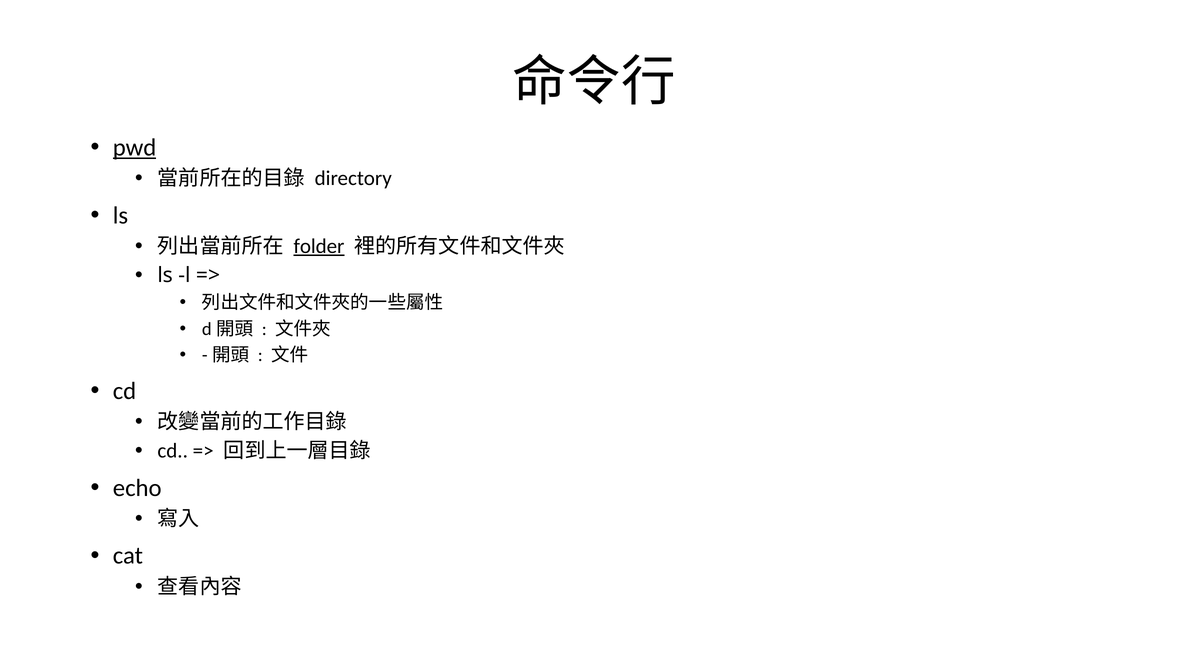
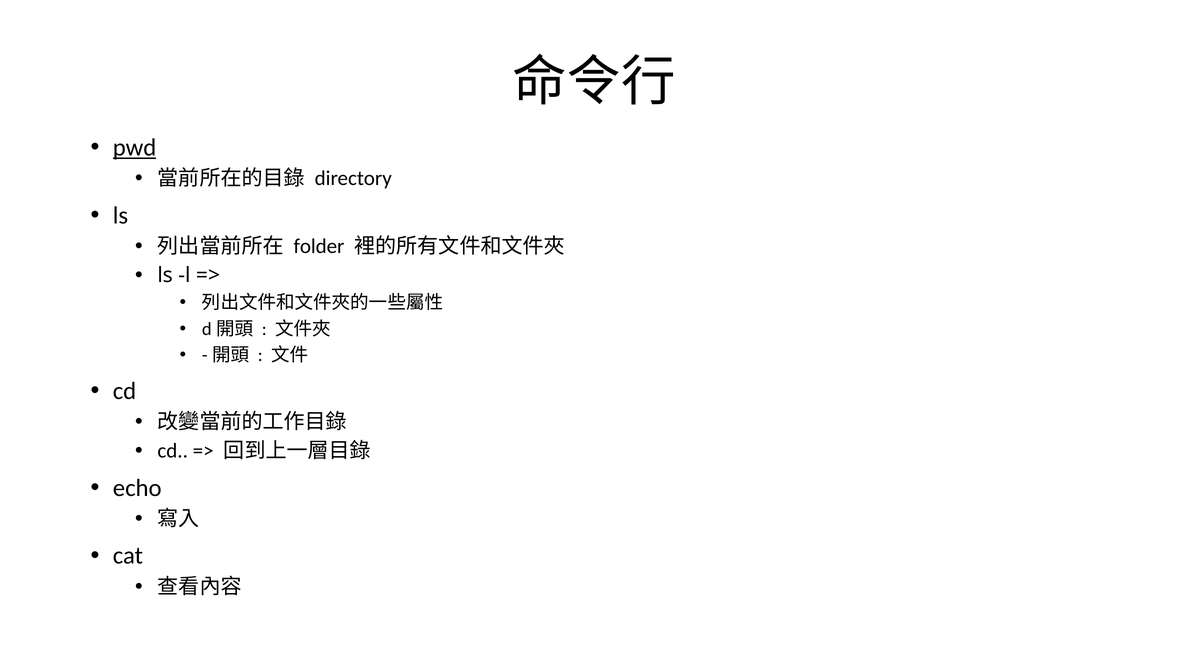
folder underline: present -> none (319, 246)
